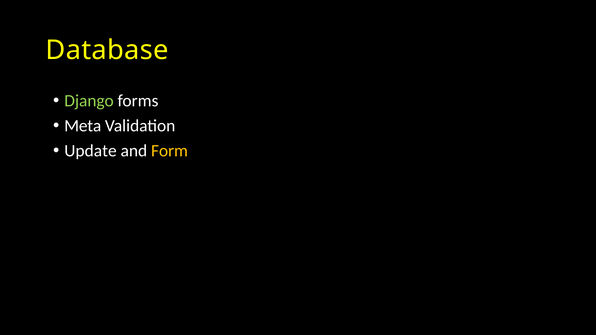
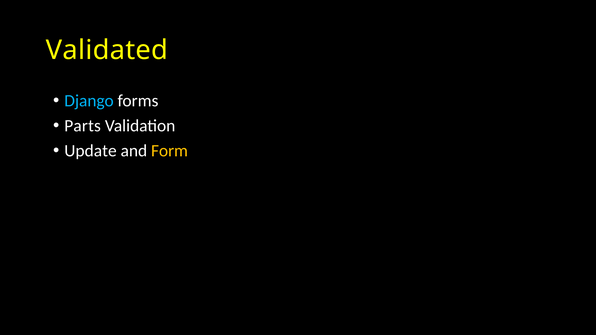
Database: Database -> Validated (107, 50)
Django colour: light green -> light blue (89, 101)
Meta: Meta -> Parts (83, 126)
